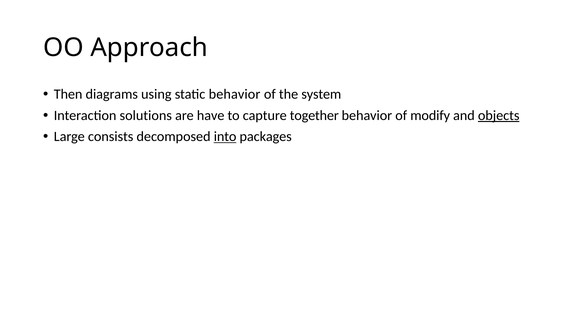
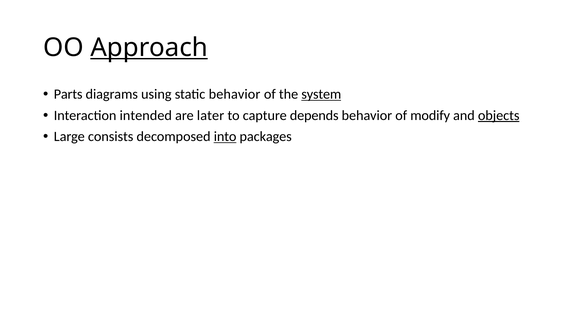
Approach underline: none -> present (149, 48)
Then: Then -> Parts (68, 94)
system underline: none -> present (321, 94)
solutions: solutions -> intended (146, 116)
have: have -> later (211, 116)
together: together -> depends (314, 116)
